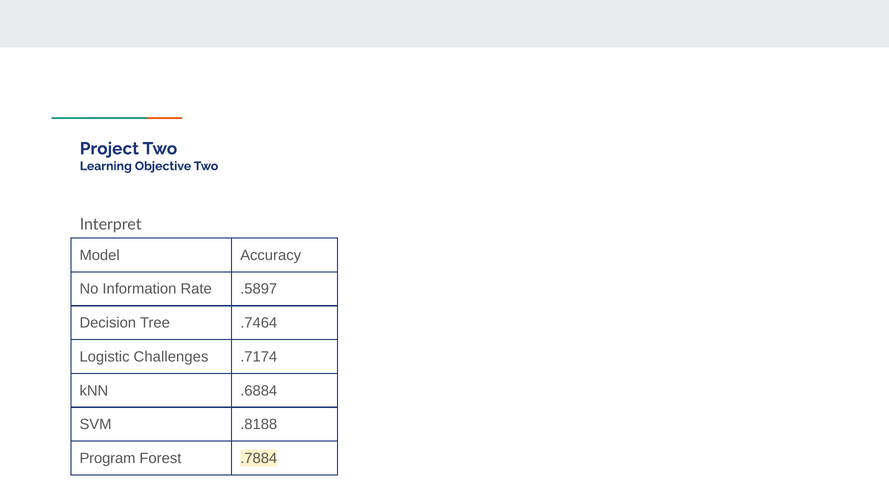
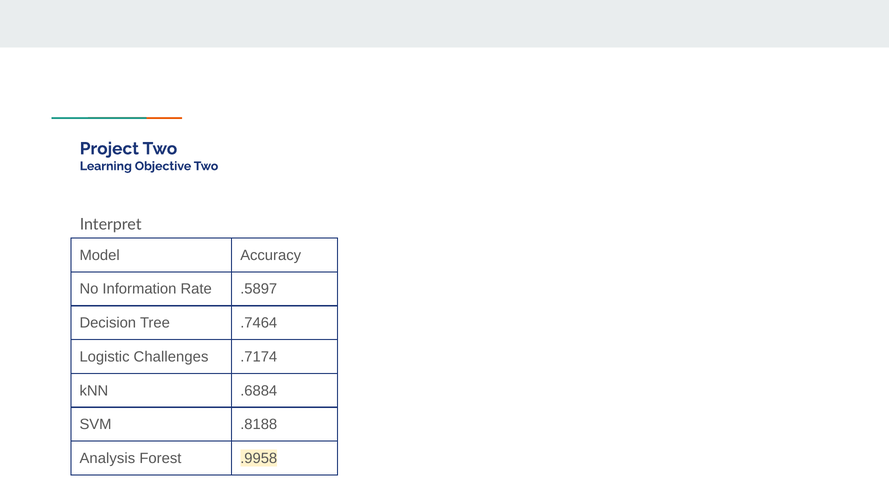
Program: Program -> Analysis (107, 458)
.7884: .7884 -> .9958 (259, 458)
